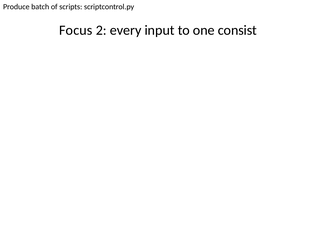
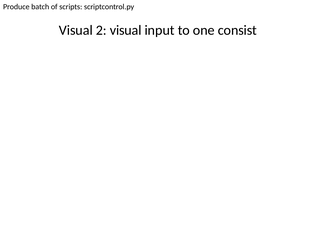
Focus: Focus -> Visual (76, 30)
2 every: every -> visual (126, 30)
